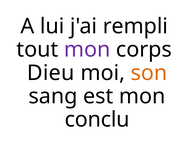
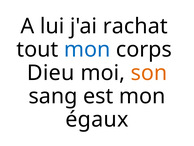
rempli: rempli -> rachat (135, 26)
mon colour: purple -> blue (87, 49)
conclu: conclu -> égaux (97, 119)
